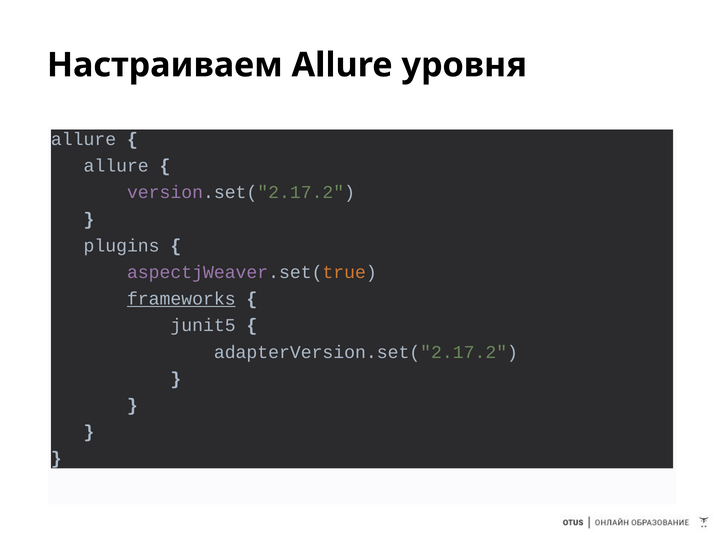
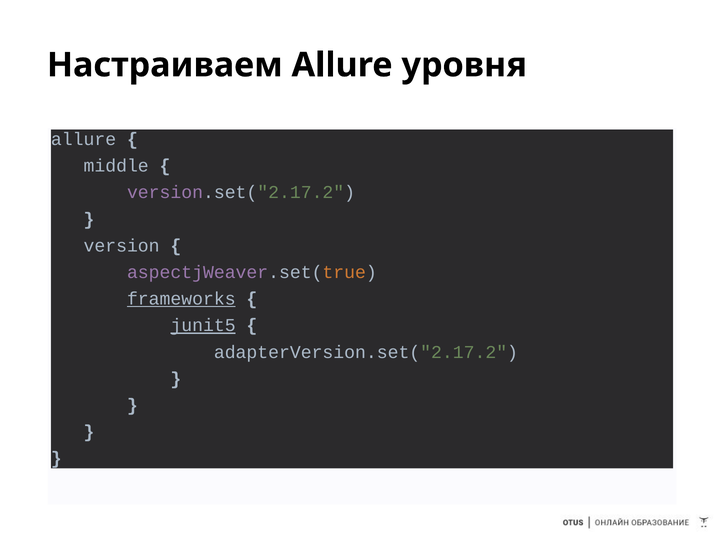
allure: allure -> middle (116, 166)
plugins: plugins -> version (122, 246)
junit5 underline: none -> present (203, 325)
